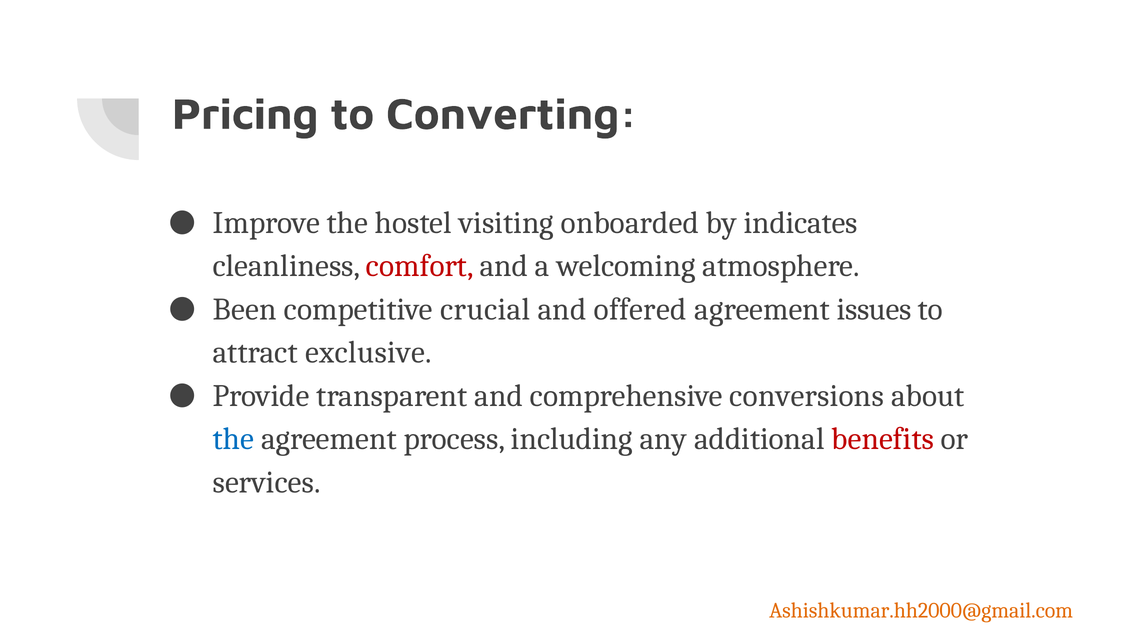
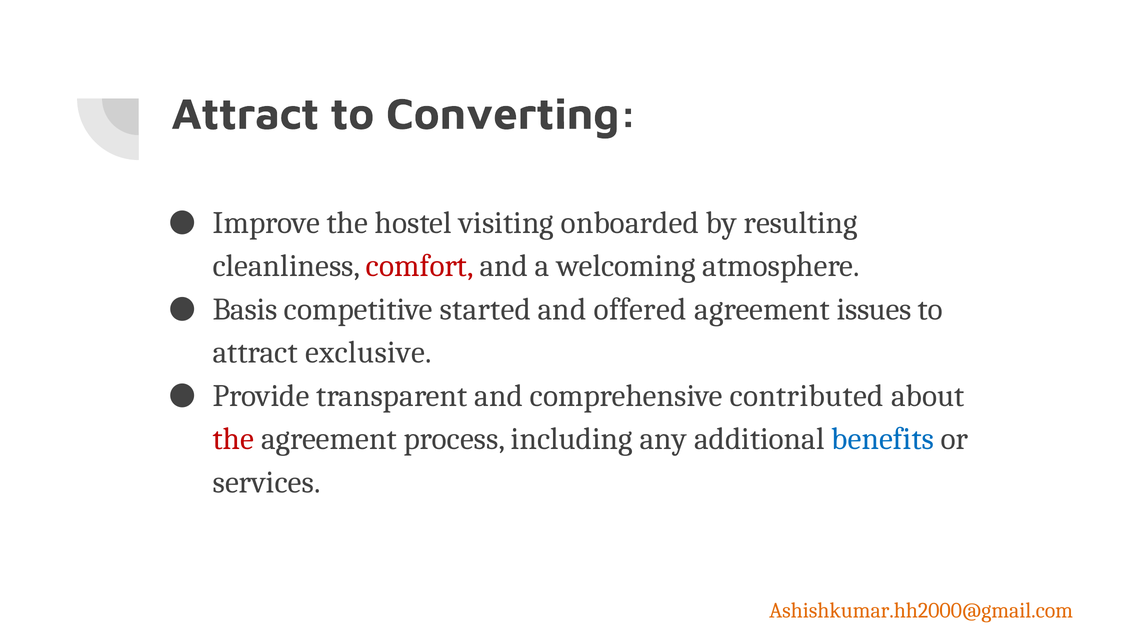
Pricing: Pricing -> Attract (245, 114)
indicates: indicates -> resulting (801, 223)
Been: Been -> Basis (245, 309)
crucial: crucial -> started (485, 309)
conversions: conversions -> contributed (807, 396)
the colour: blue -> red (233, 439)
benefits colour: red -> blue (883, 439)
